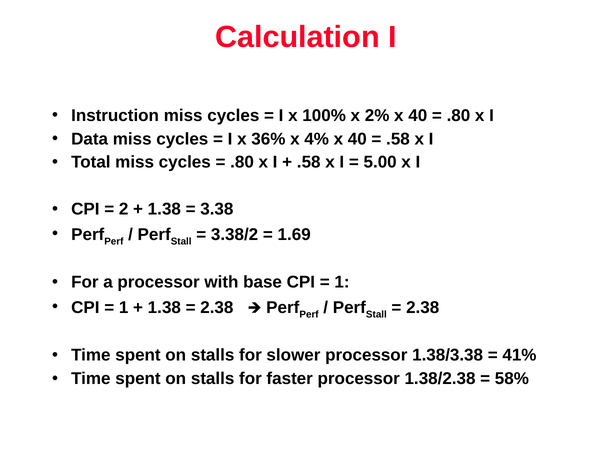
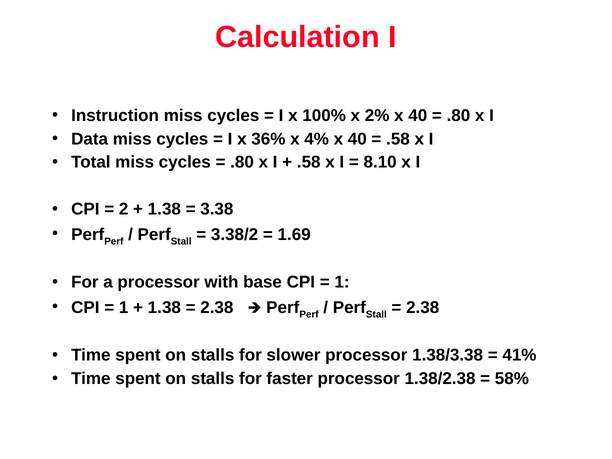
5.00: 5.00 -> 8.10 (380, 162)
